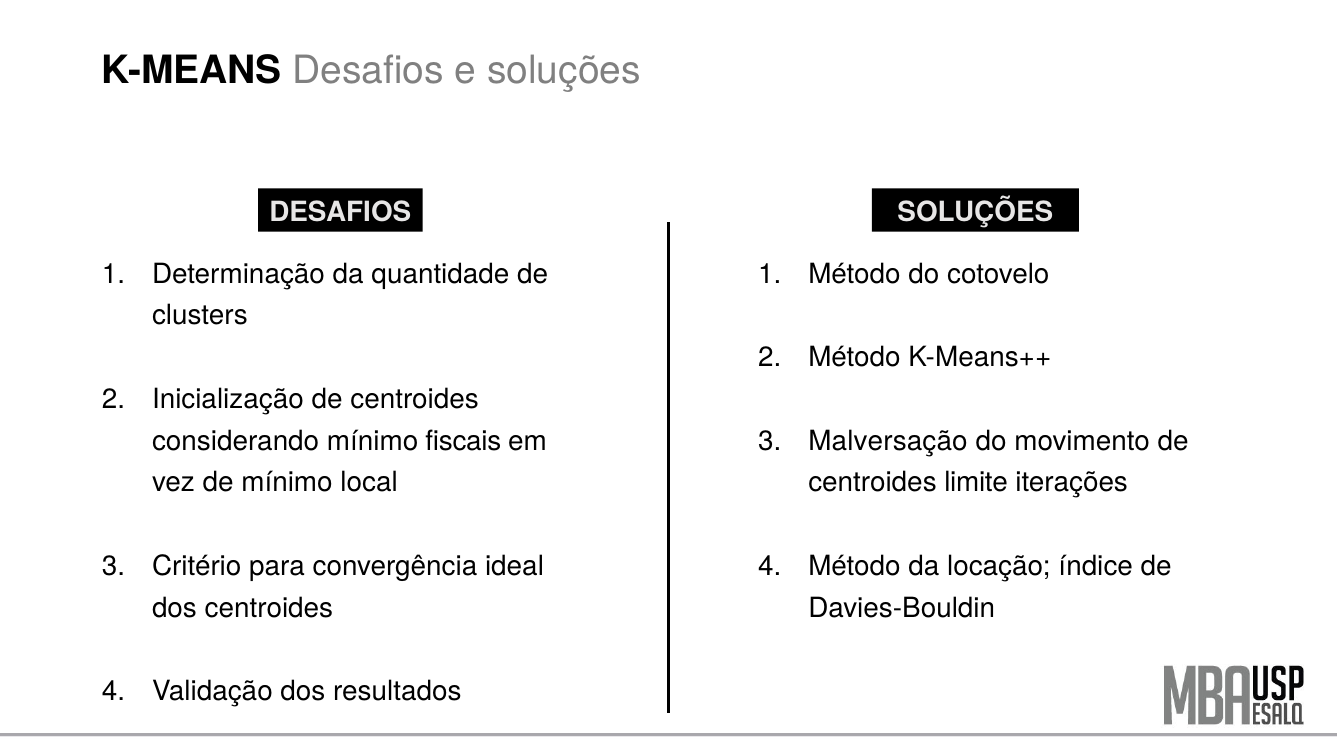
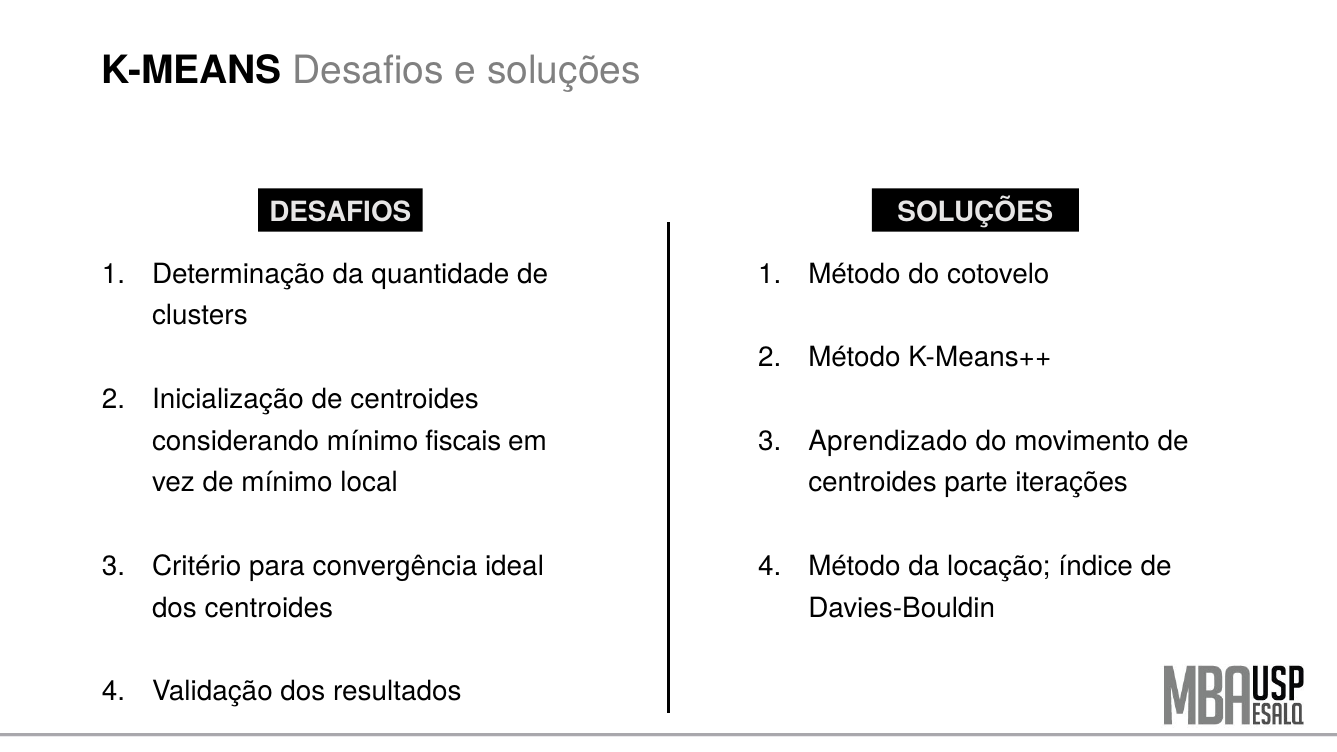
Malversação: Malversação -> Aprendizado (888, 441)
limite: limite -> parte (976, 483)
